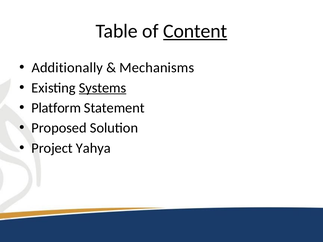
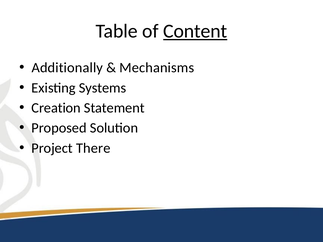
Systems underline: present -> none (103, 88)
Platform: Platform -> Creation (56, 108)
Yahya: Yahya -> There (93, 148)
